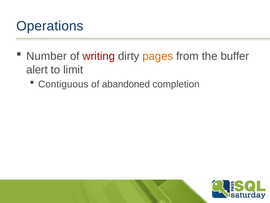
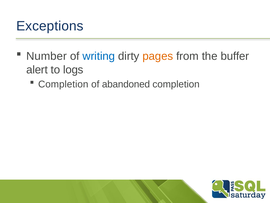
Operations: Operations -> Exceptions (50, 26)
writing colour: red -> blue (99, 56)
limit: limit -> logs (73, 70)
Contiguous: Contiguous -> Completion (63, 84)
